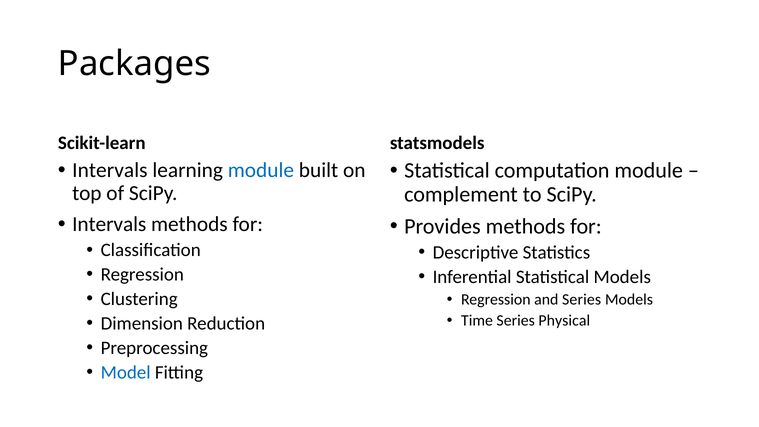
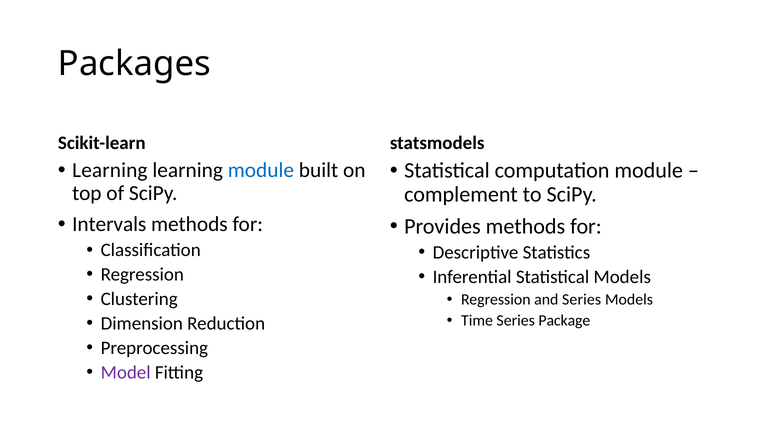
Intervals: Intervals -> Learning (110, 170)
Physical: Physical -> Package (564, 321)
Model colour: blue -> purple (126, 372)
